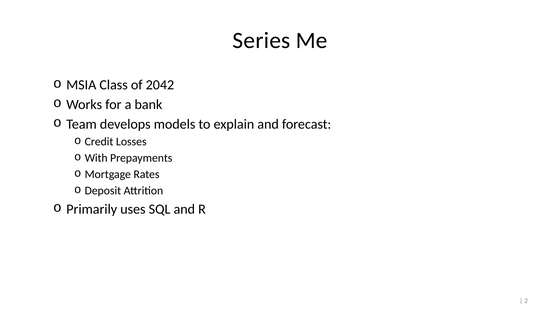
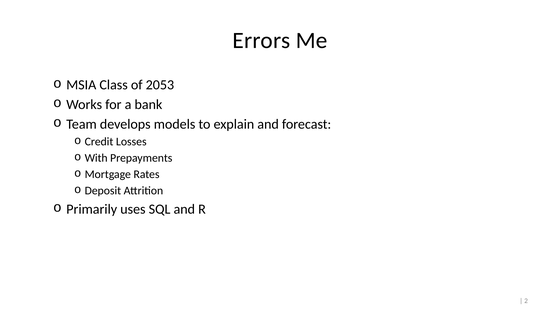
Series: Series -> Errors (262, 40)
2042: 2042 -> 2053 (160, 85)
